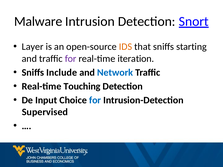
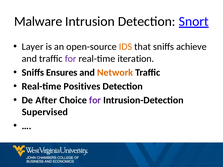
starting: starting -> achieve (191, 47)
Include: Include -> Ensures (62, 73)
Network colour: blue -> orange (115, 73)
Touching: Touching -> Positives (82, 86)
Input: Input -> After (46, 100)
for colour: blue -> purple (95, 100)
